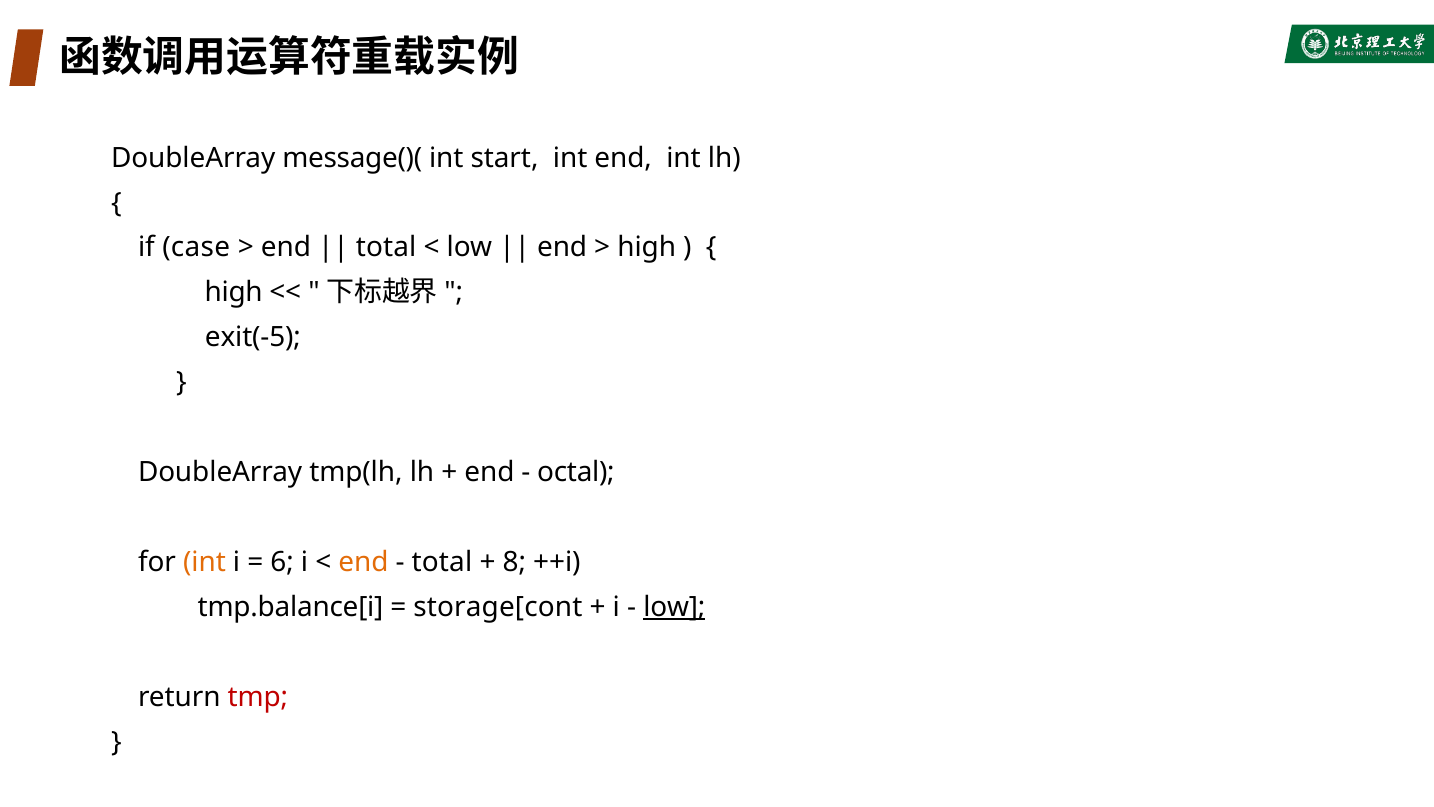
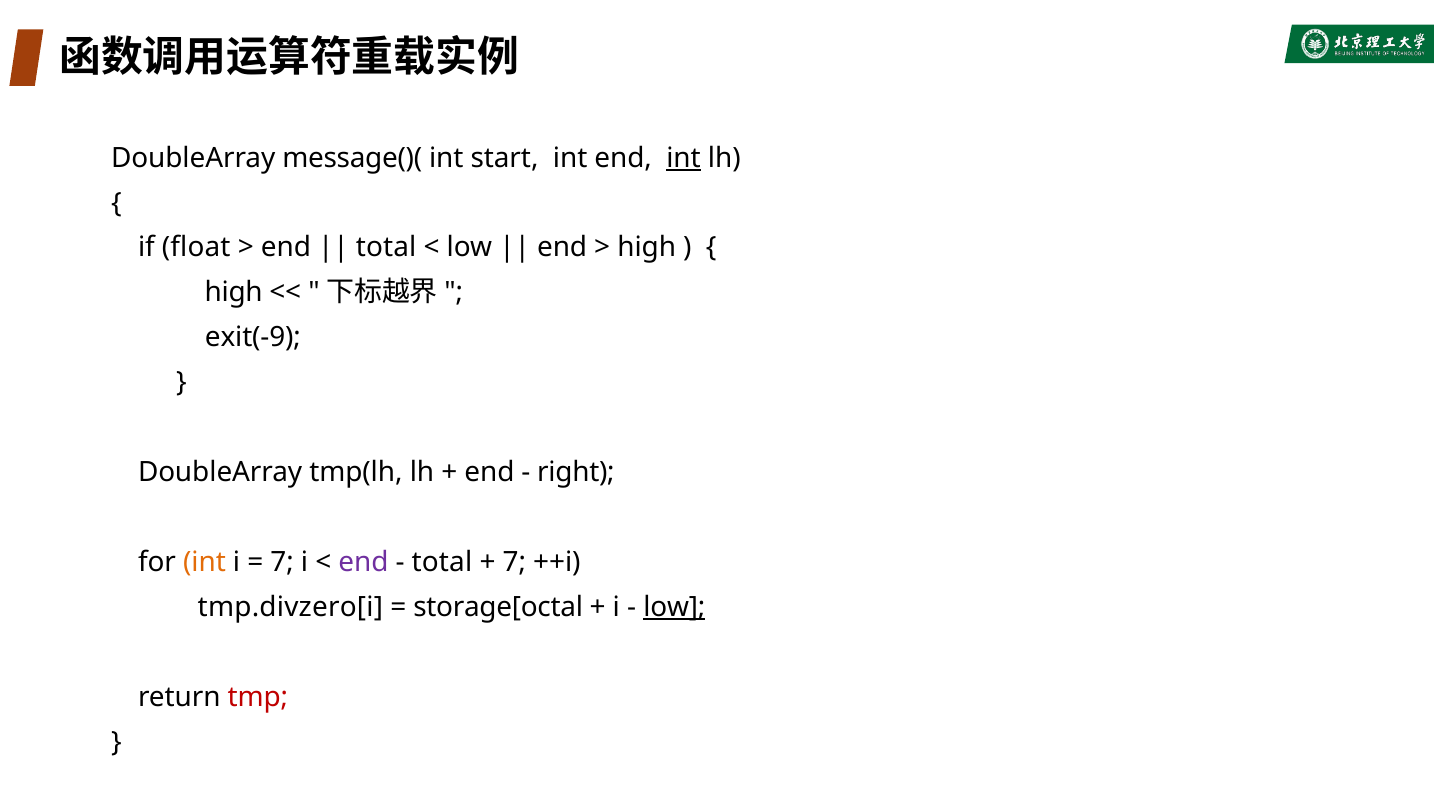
int underline: none -> present (684, 158)
case: case -> float (196, 248)
exit(-5: exit(-5 -> exit(-9 (253, 337)
octal: octal -> right (576, 472)
6: 6 -> 7 (282, 562)
end colour: orange -> purple (364, 562)
8: 8 -> 7 (514, 562)
tmp.balance[i: tmp.balance[i -> tmp.divzero[i (290, 607)
storage[cont: storage[cont -> storage[octal (498, 607)
